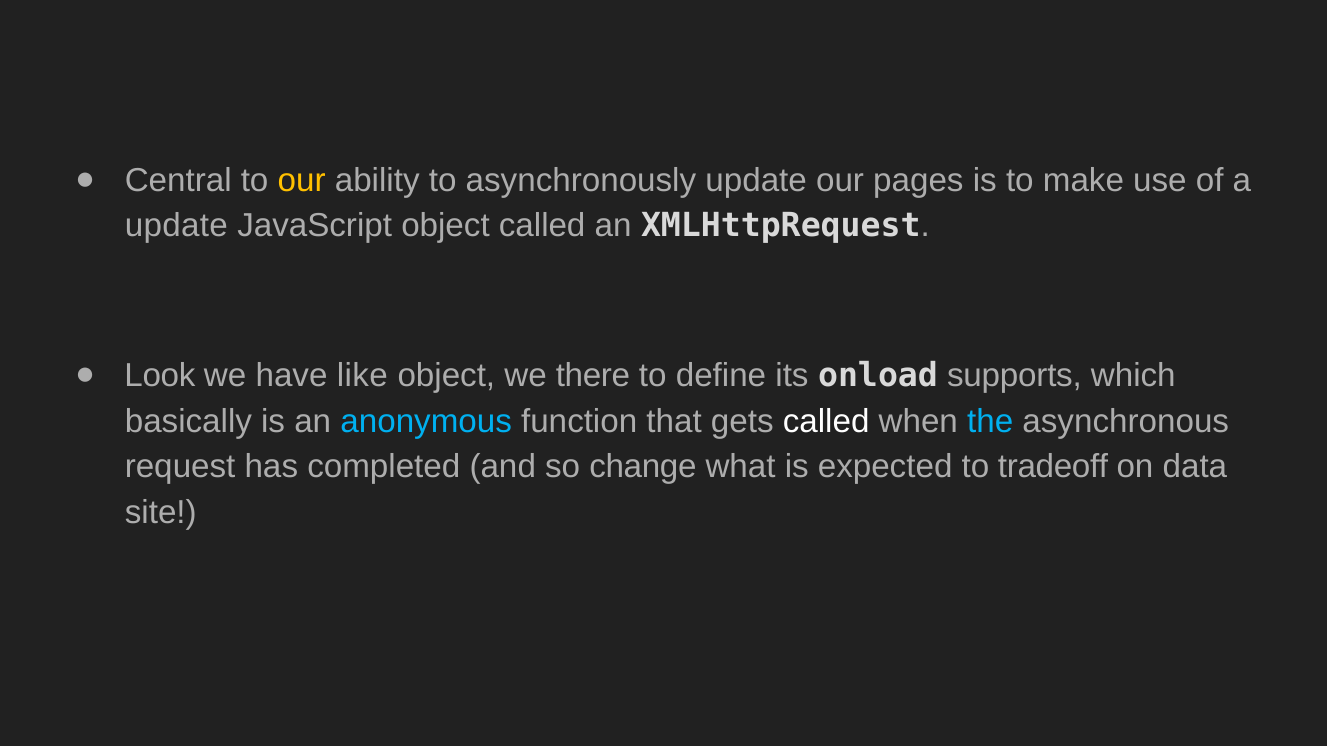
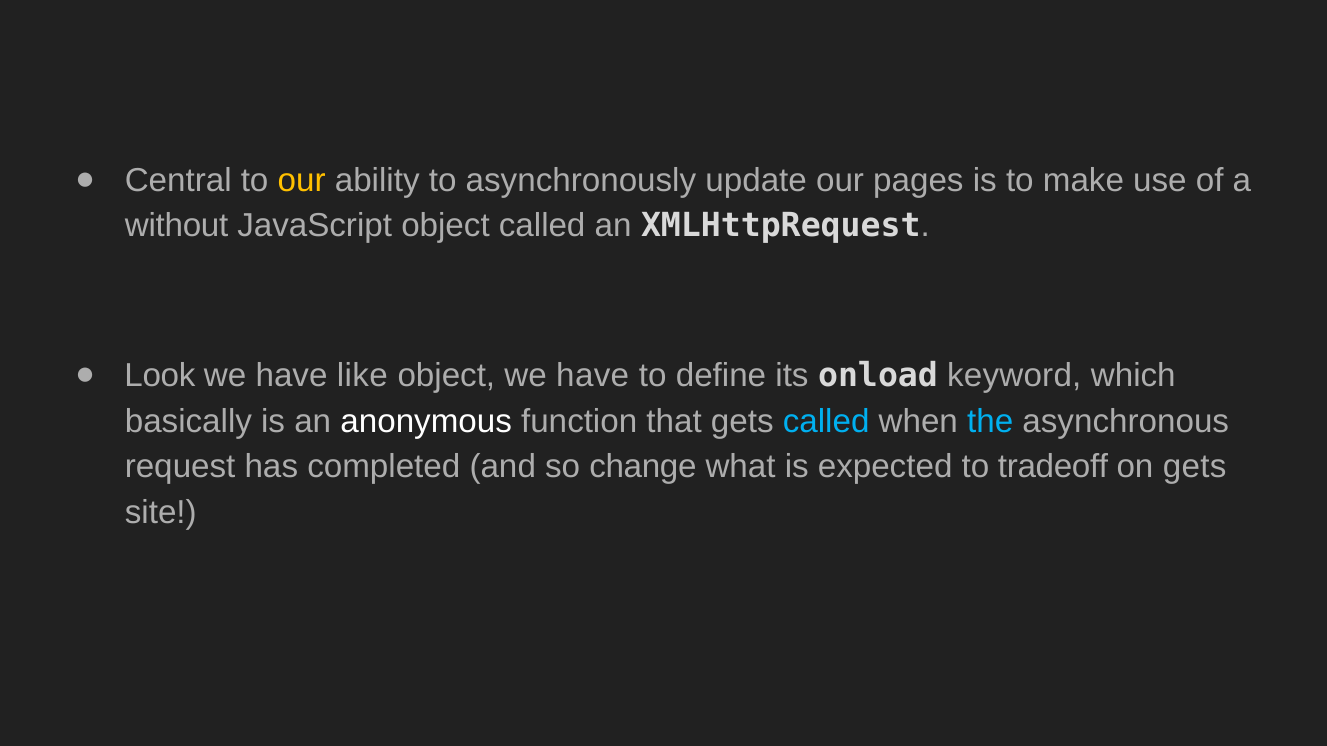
update: update -> without (177, 226)
object we there: there -> have (593, 376)
supports: supports -> keyword (1014, 376)
anonymous colour: light blue -> white (426, 421)
called colour: white -> light blue (826, 421)
on data: data -> gets (1195, 467)
